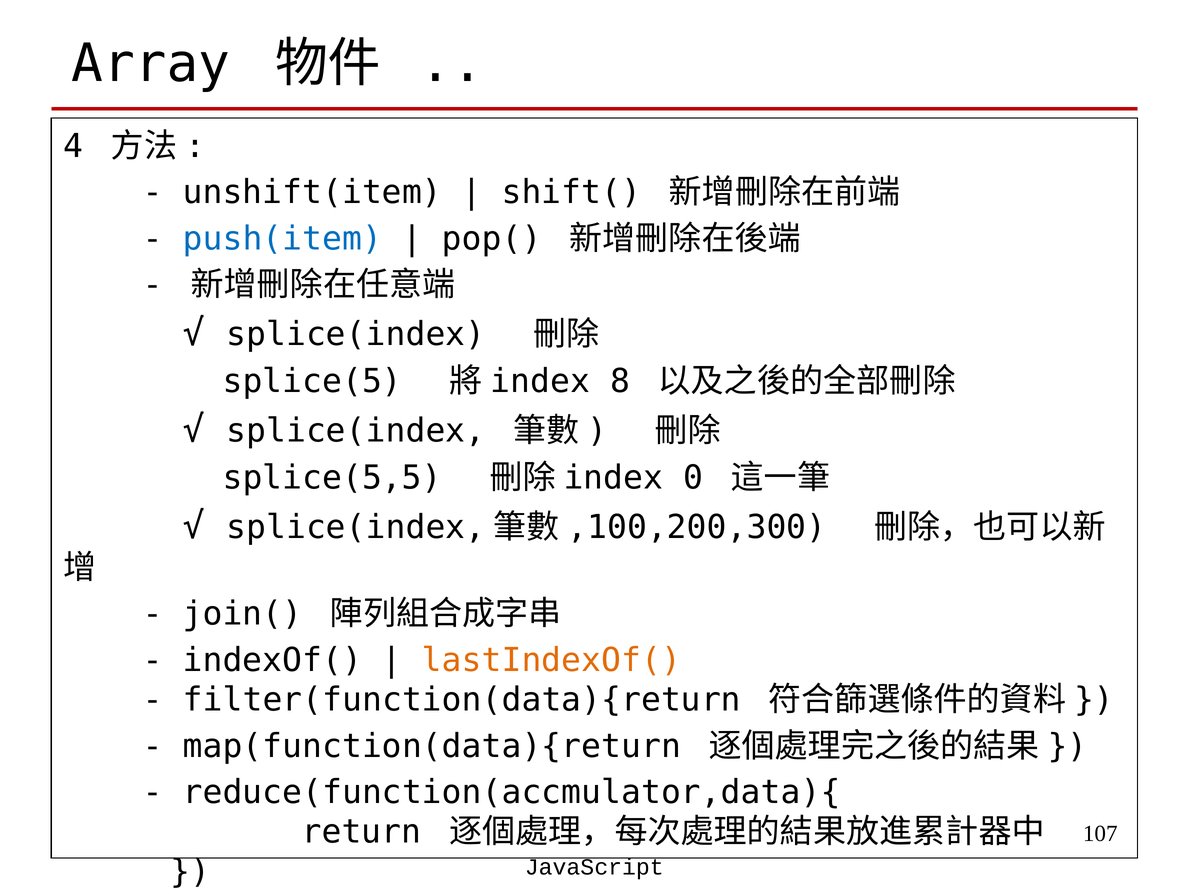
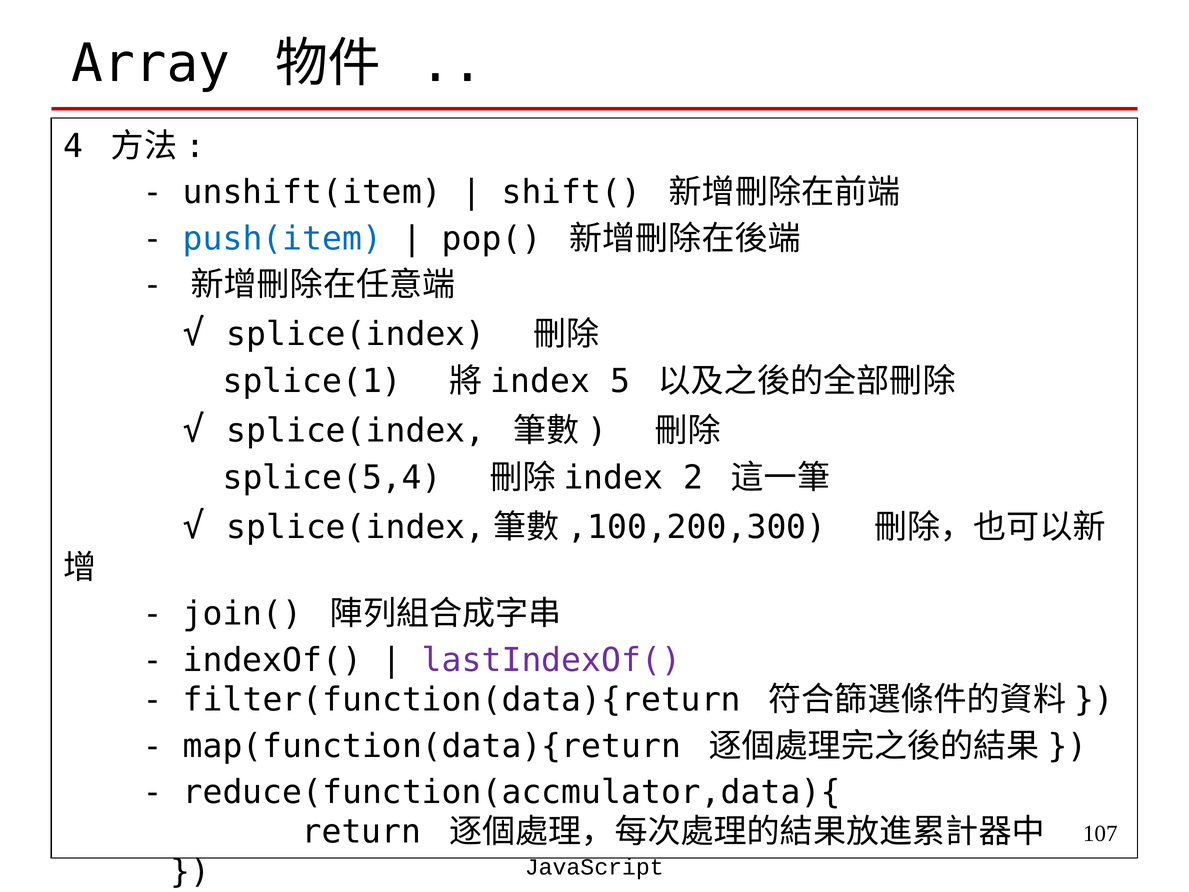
splice(5: splice(5 -> splice(1 (312, 381)
8: 8 -> 5 (620, 381)
splice(5,5: splice(5,5 -> splice(5,4 (332, 478)
0: 0 -> 2 (693, 478)
lastIndexOf( colour: orange -> purple (551, 660)
